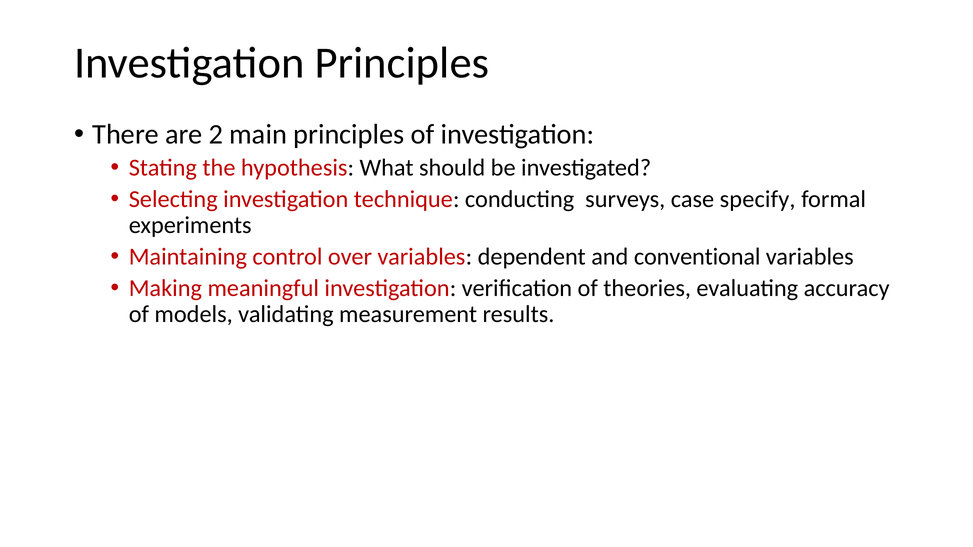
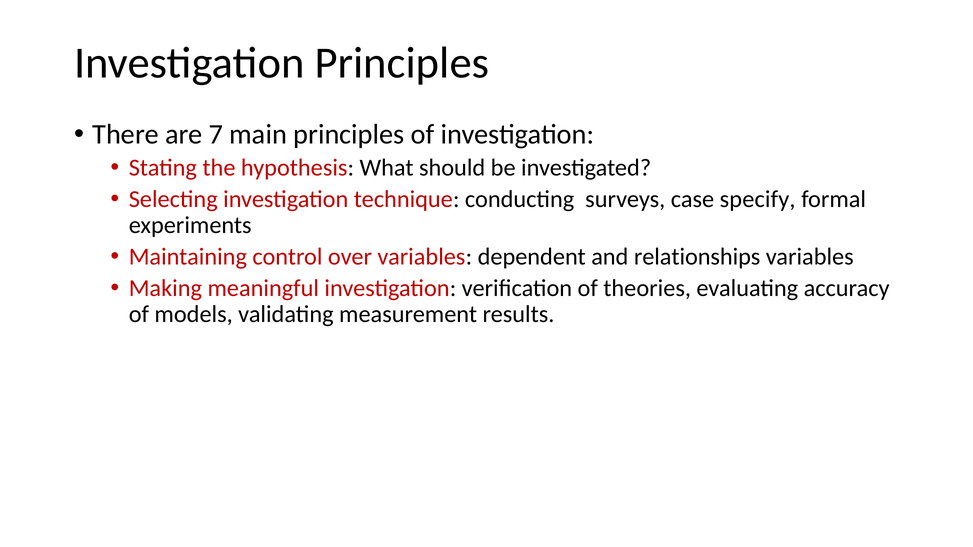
2: 2 -> 7 (216, 134)
conventional: conventional -> relationships (697, 257)
